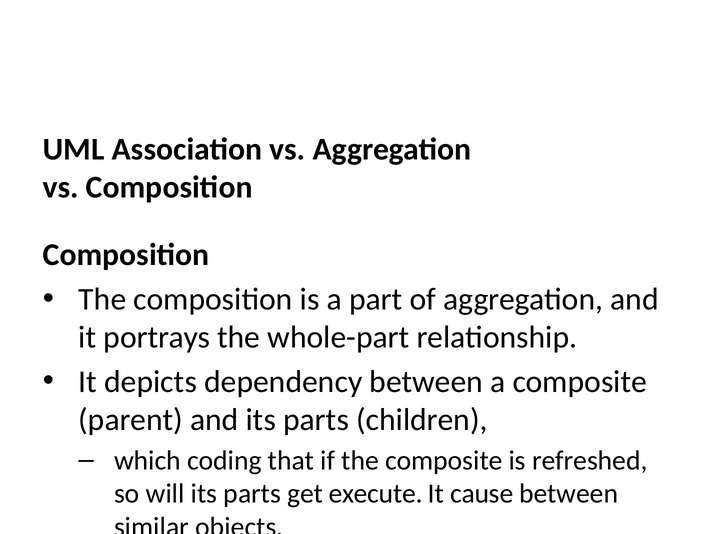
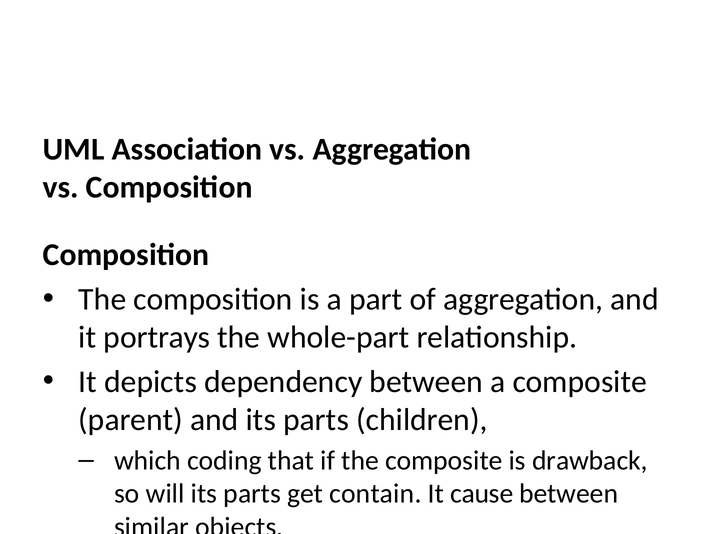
refreshed: refreshed -> drawback (590, 461)
execute: execute -> contain (375, 494)
